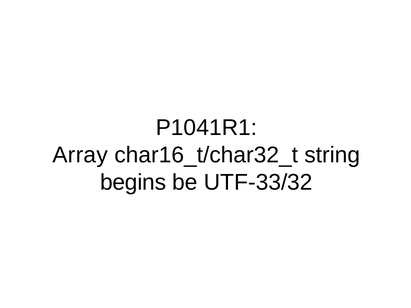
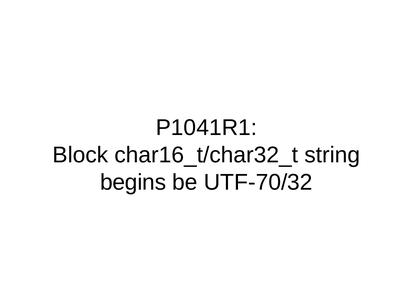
Array: Array -> Block (80, 155)
UTF-33/32: UTF-33/32 -> UTF-70/32 (258, 182)
